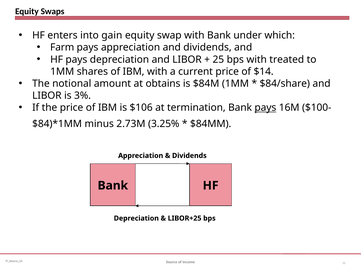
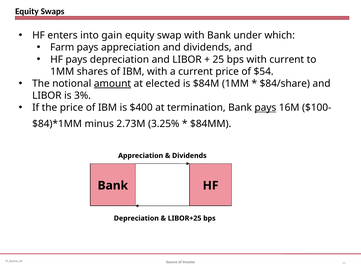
with treated: treated -> current (287, 59)
$14: $14 -> $54 (264, 71)
amount underline: none -> present (112, 83)
obtains: obtains -> elected (163, 83)
$106: $106 -> $400 (141, 108)
